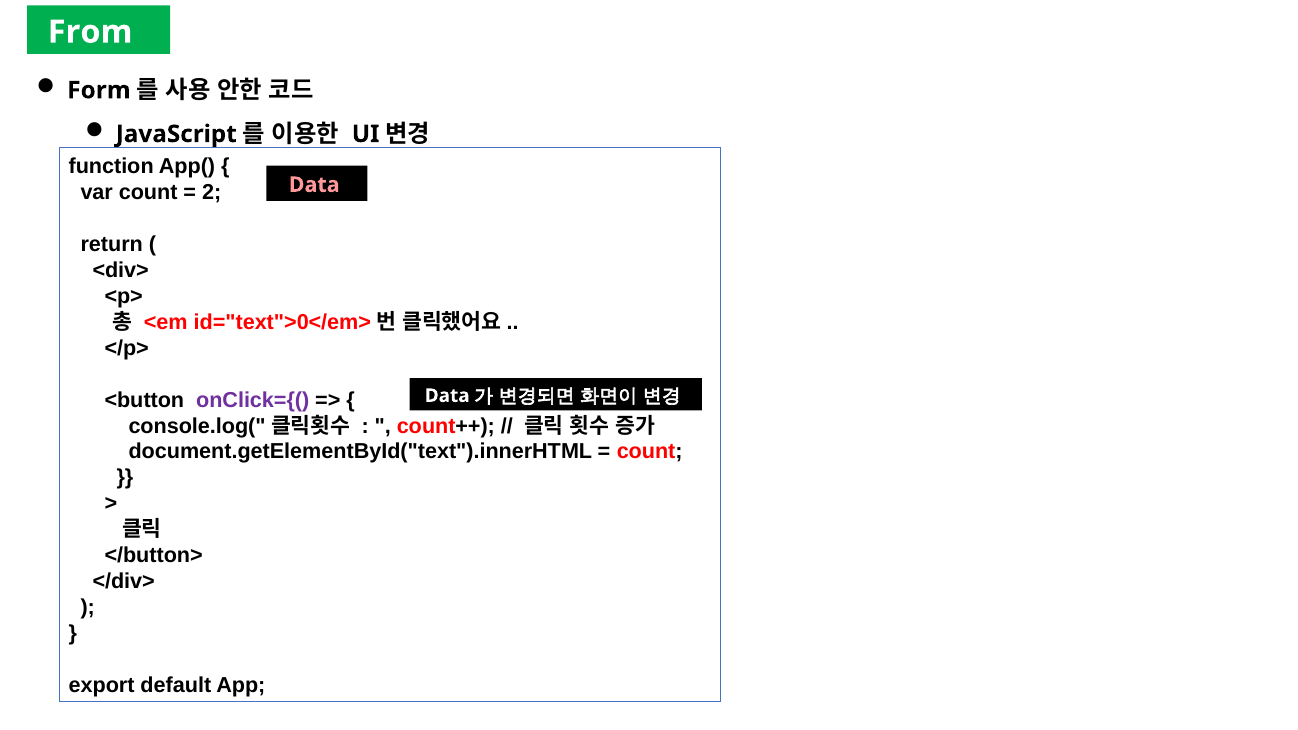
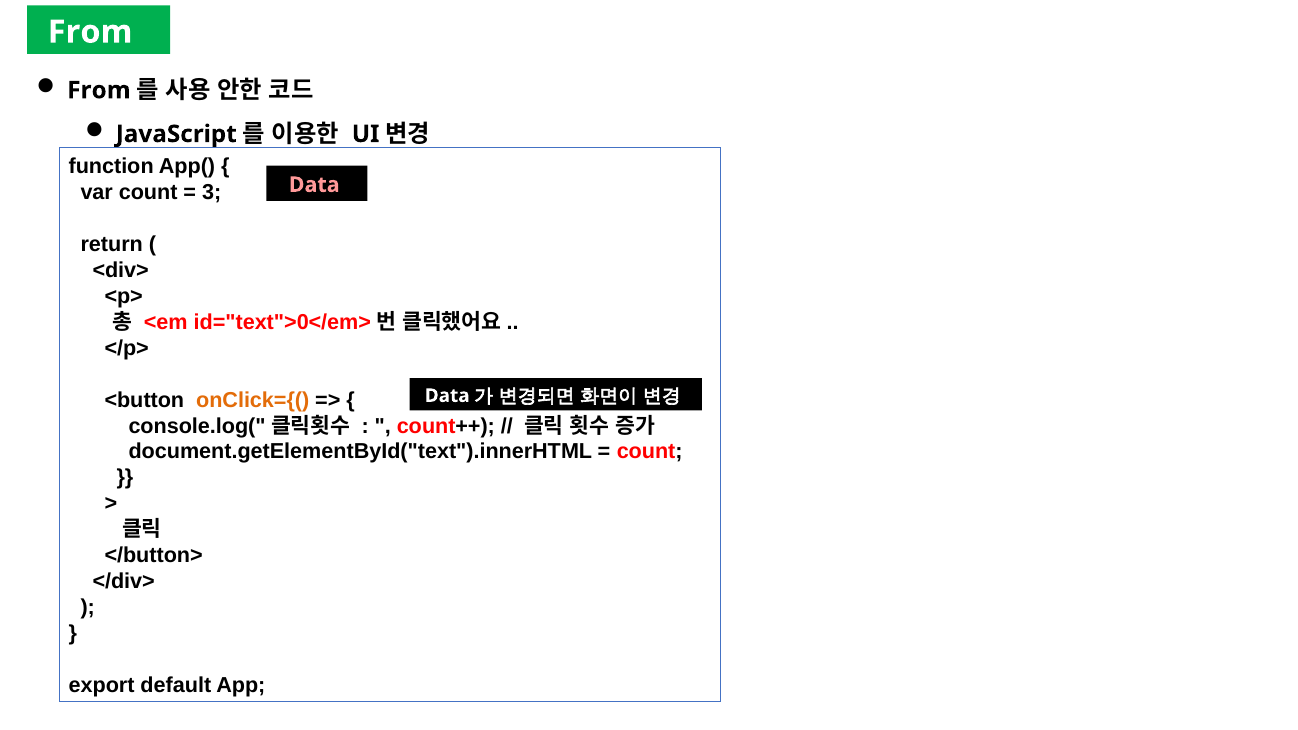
Form: Form -> From (99, 90)
2: 2 -> 3 (212, 192)
onClick={( colour: purple -> orange (253, 400)
